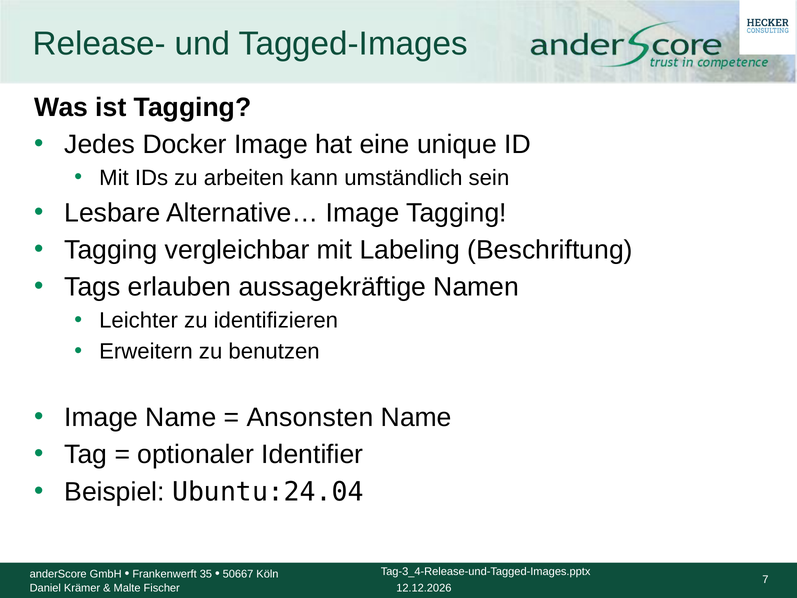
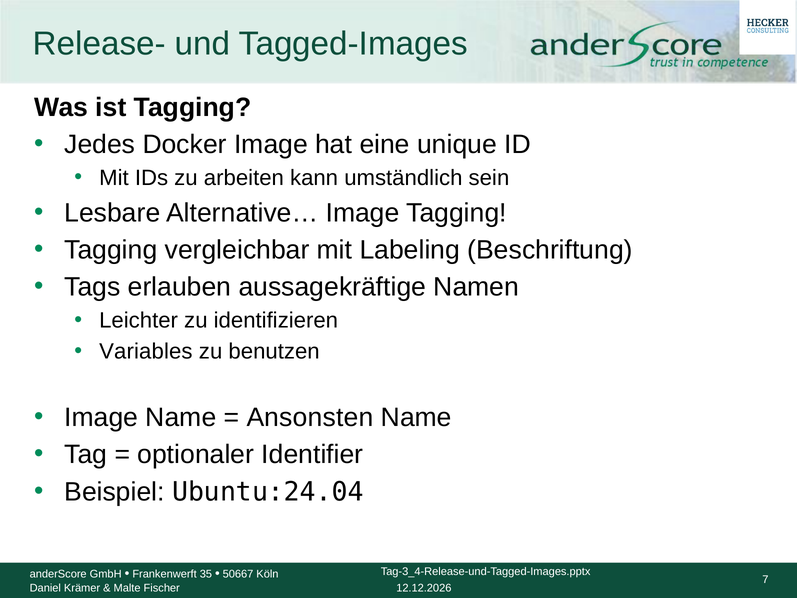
Erweitern: Erweitern -> Variables (146, 351)
